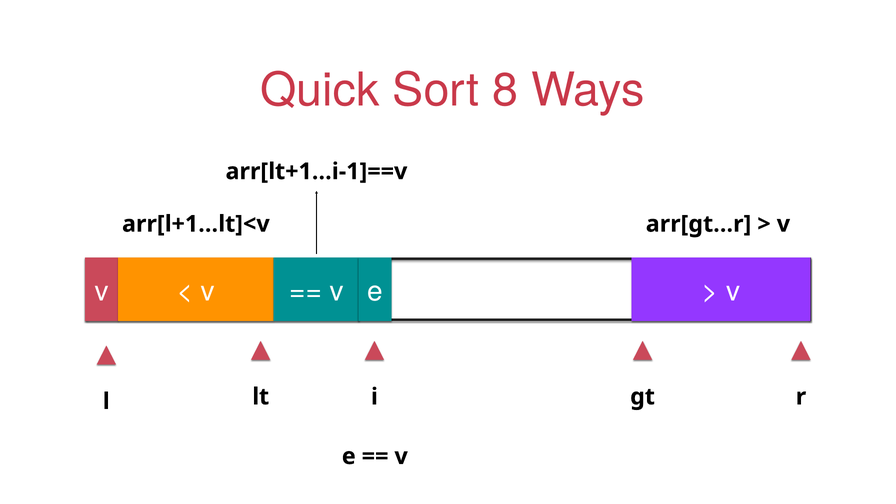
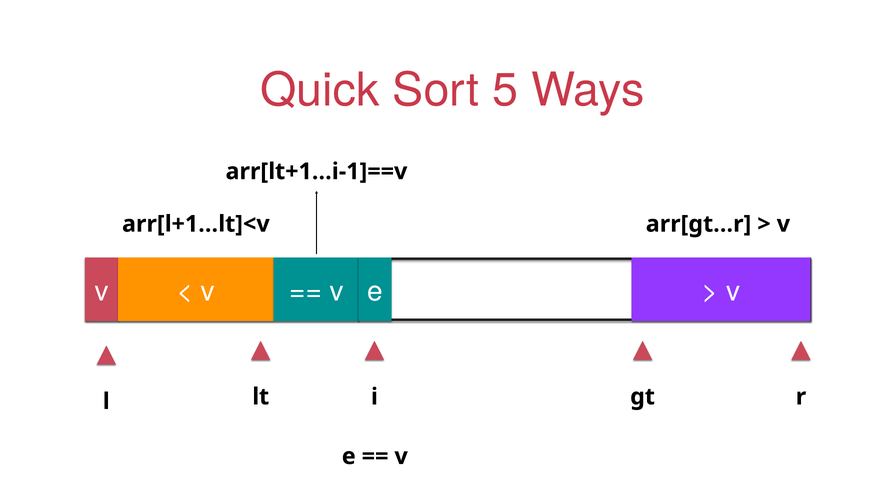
8: 8 -> 5 (505, 90)
